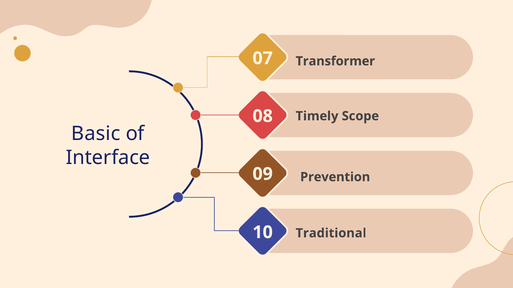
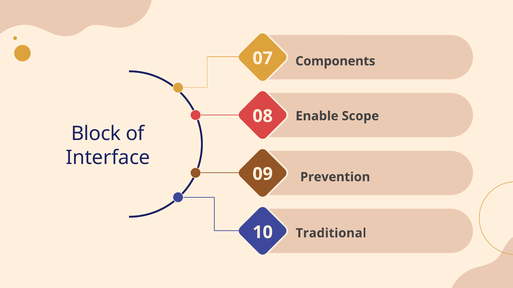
Transformer: Transformer -> Components (335, 61)
Timely: Timely -> Enable (317, 116)
Basic: Basic -> Block (96, 134)
